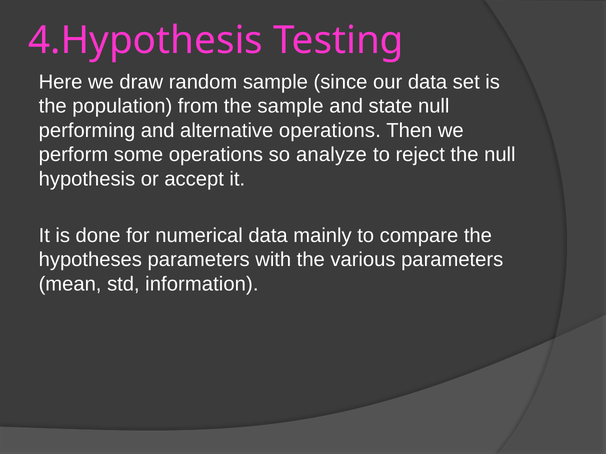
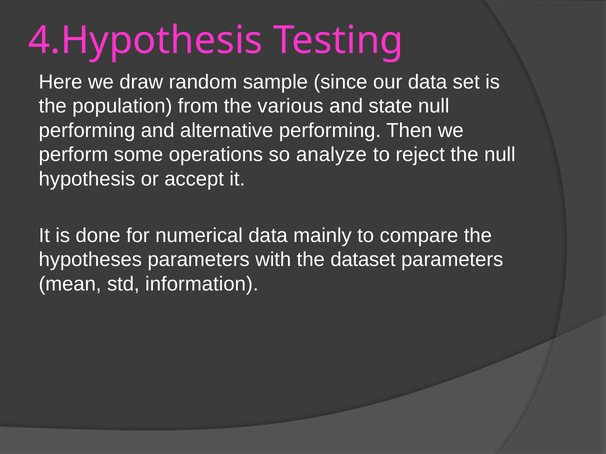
the sample: sample -> various (291, 106)
alternative operations: operations -> performing (330, 131)
various: various -> dataset (363, 260)
